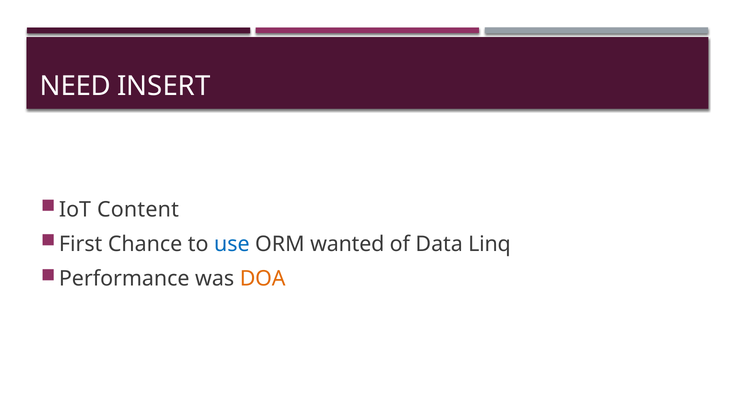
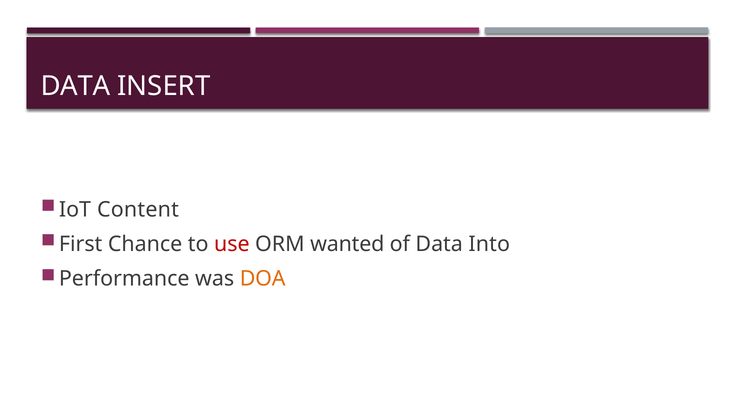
NEED: NEED -> DATA (75, 86)
use colour: blue -> red (232, 244)
Linq: Linq -> Into (489, 244)
